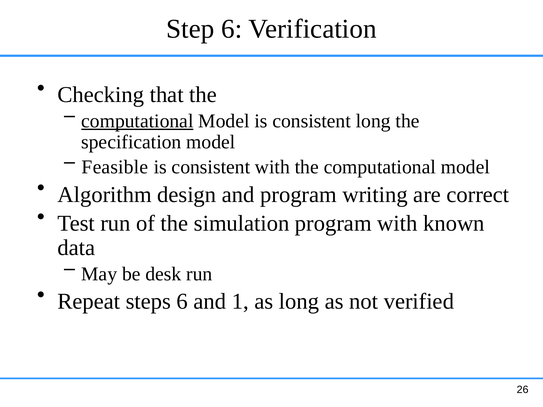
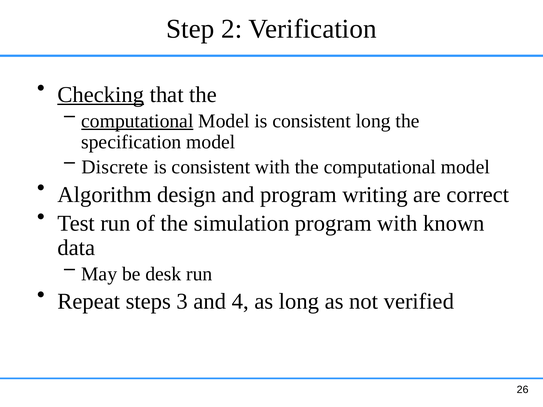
Step 6: 6 -> 2 (232, 29)
Checking underline: none -> present (101, 95)
Feasible: Feasible -> Discrete (115, 167)
steps 6: 6 -> 3 (182, 302)
1: 1 -> 4 (240, 302)
